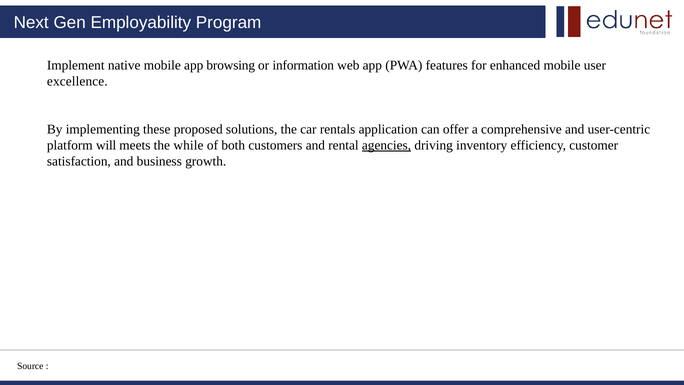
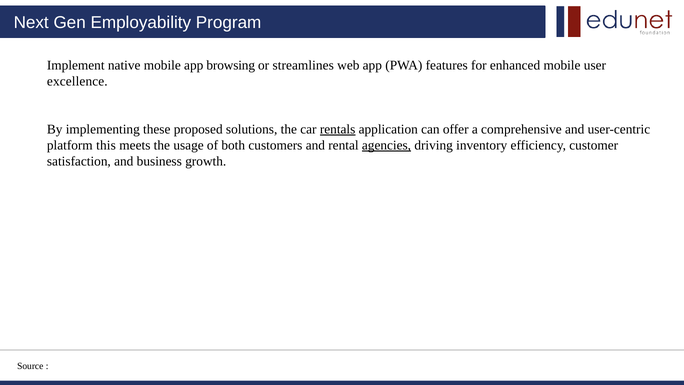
information: information -> streamlines (303, 65)
rentals underline: none -> present (338, 129)
will: will -> this (106, 145)
while: while -> usage (189, 145)
